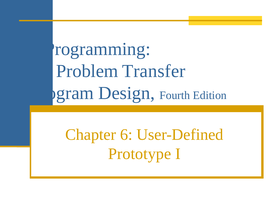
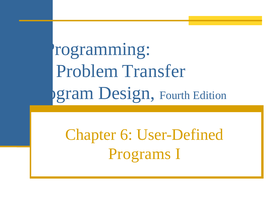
Prototype: Prototype -> Programs (140, 154)
